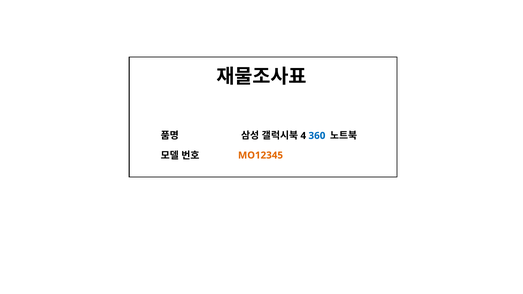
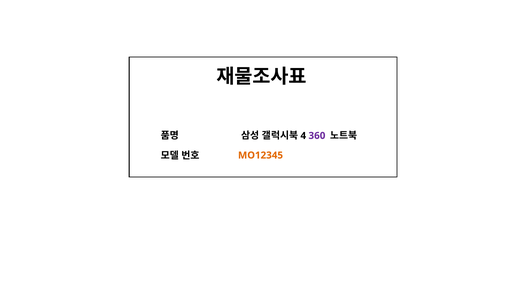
360 colour: blue -> purple (317, 136)
